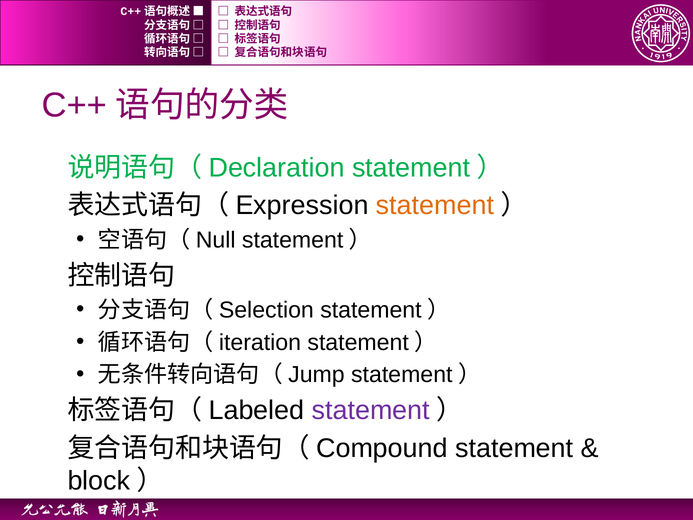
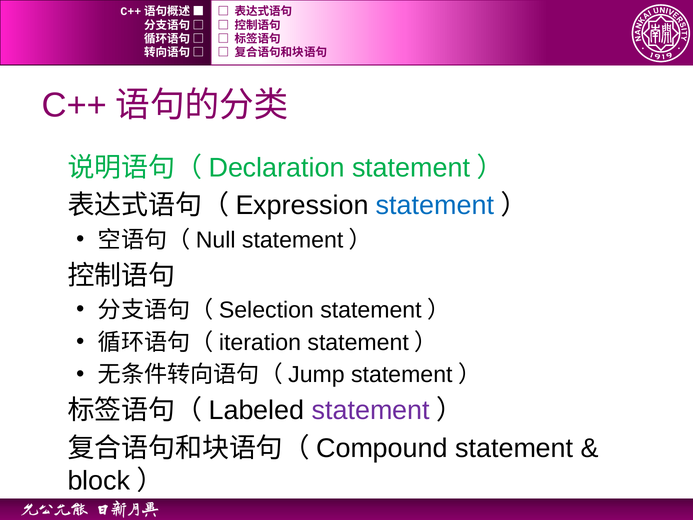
statement colour: orange -> blue (435, 205)
